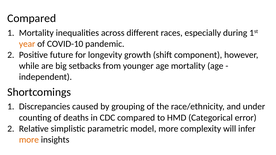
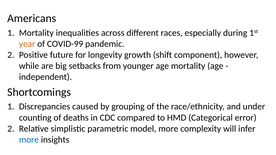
Compared: Compared -> Americans (32, 18)
COVID-10: COVID-10 -> COVID-99 (65, 44)
more colour: orange -> blue (29, 140)
